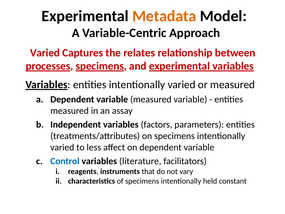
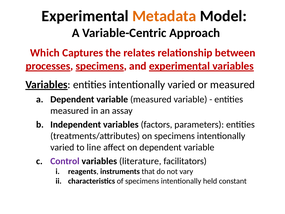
Varied: Varied -> Which (45, 53)
less: less -> line (94, 147)
Control colour: blue -> purple (65, 161)
